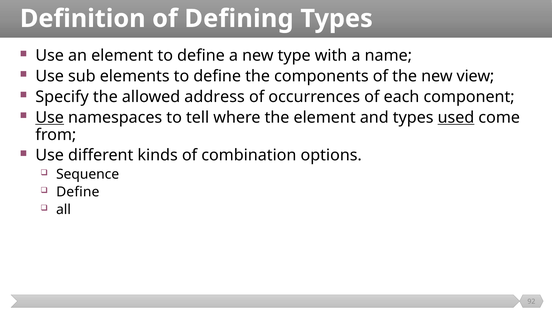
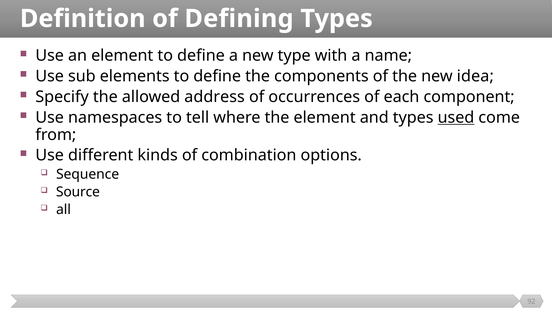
view: view -> idea (475, 76)
Use underline: present -> none (50, 118)
Define: Define -> Source (78, 192)
